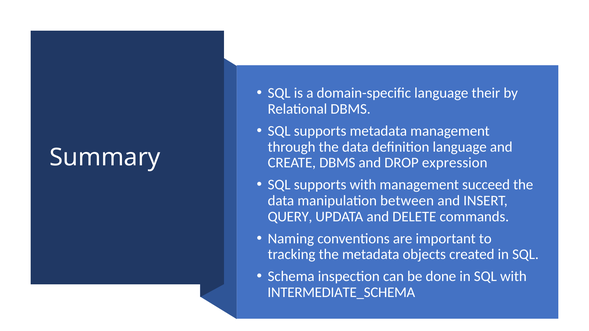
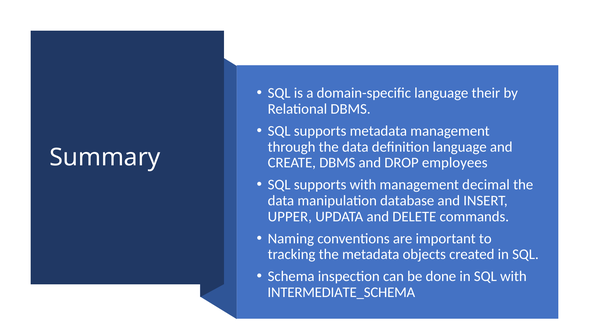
expression: expression -> employees (455, 163)
succeed: succeed -> decimal (486, 185)
between: between -> database (407, 201)
QUERY: QUERY -> UPPER (290, 217)
